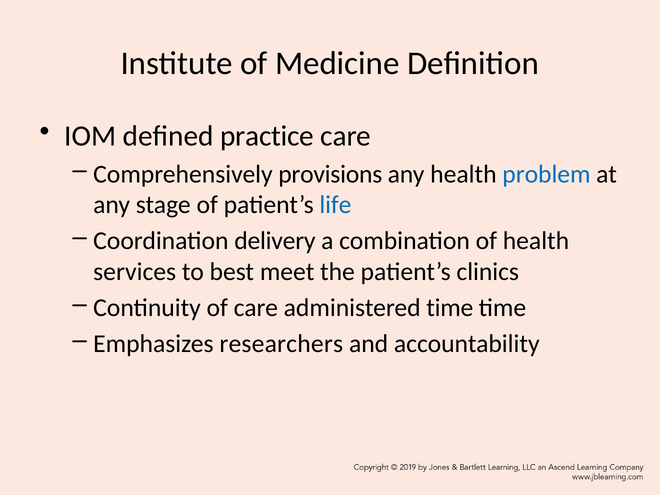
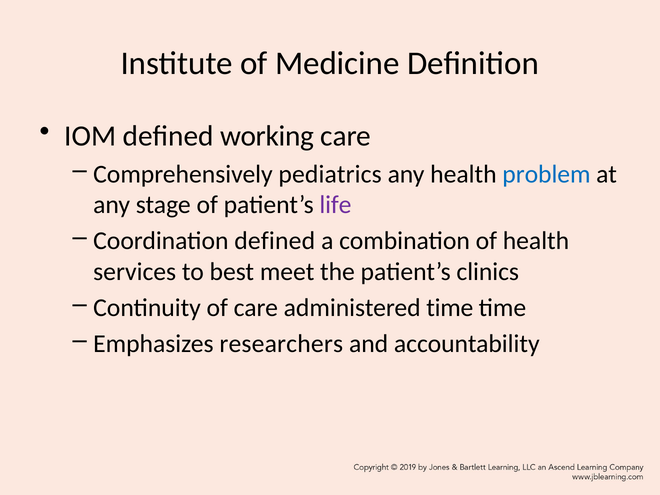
practice: practice -> working (267, 136)
provisions: provisions -> pediatrics (330, 174)
life colour: blue -> purple (335, 205)
Coordination delivery: delivery -> defined (275, 241)
